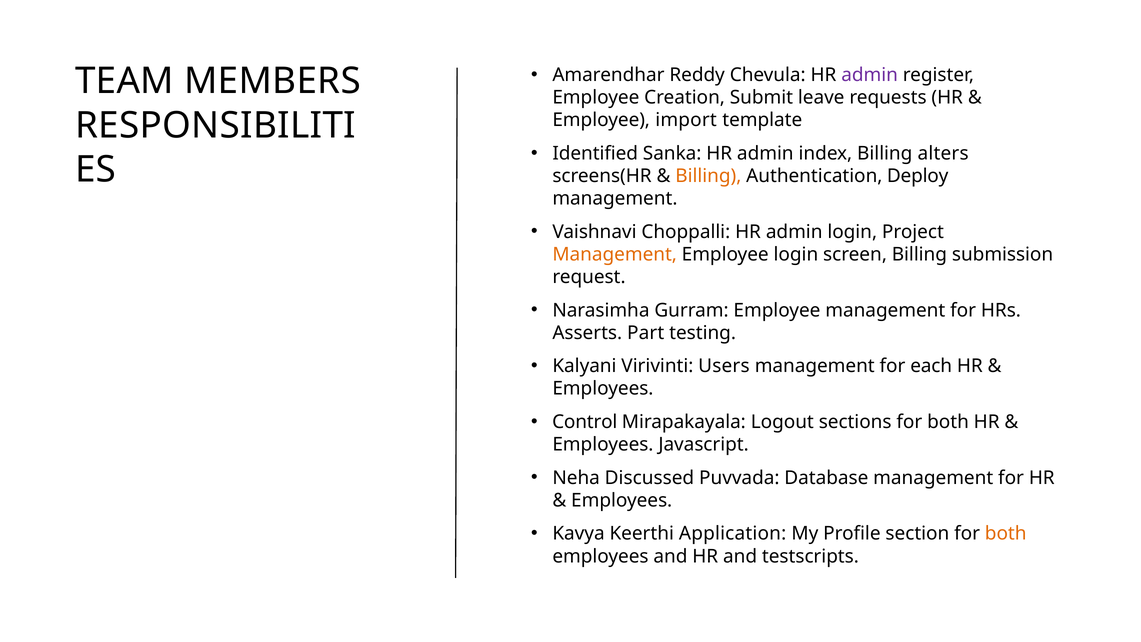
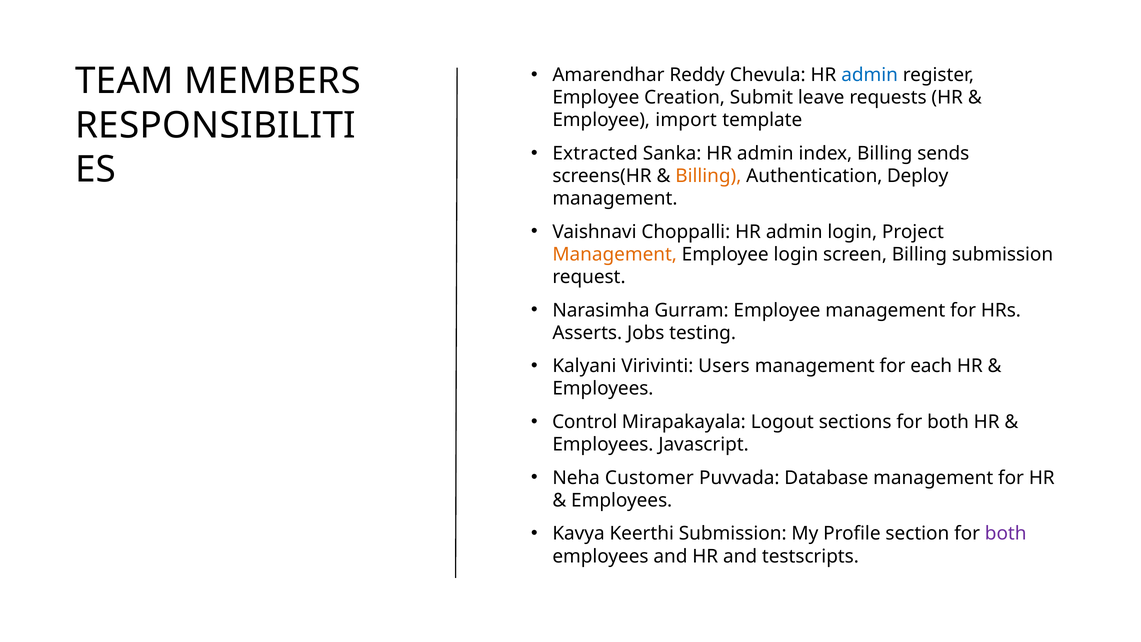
admin colour: purple -> blue (870, 75)
Identified: Identified -> Extracted (595, 153)
alters: alters -> sends (943, 153)
Part: Part -> Jobs (646, 333)
Discussed: Discussed -> Customer (649, 478)
Keerthi Application: Application -> Submission (733, 533)
both colour: orange -> purple (1006, 533)
